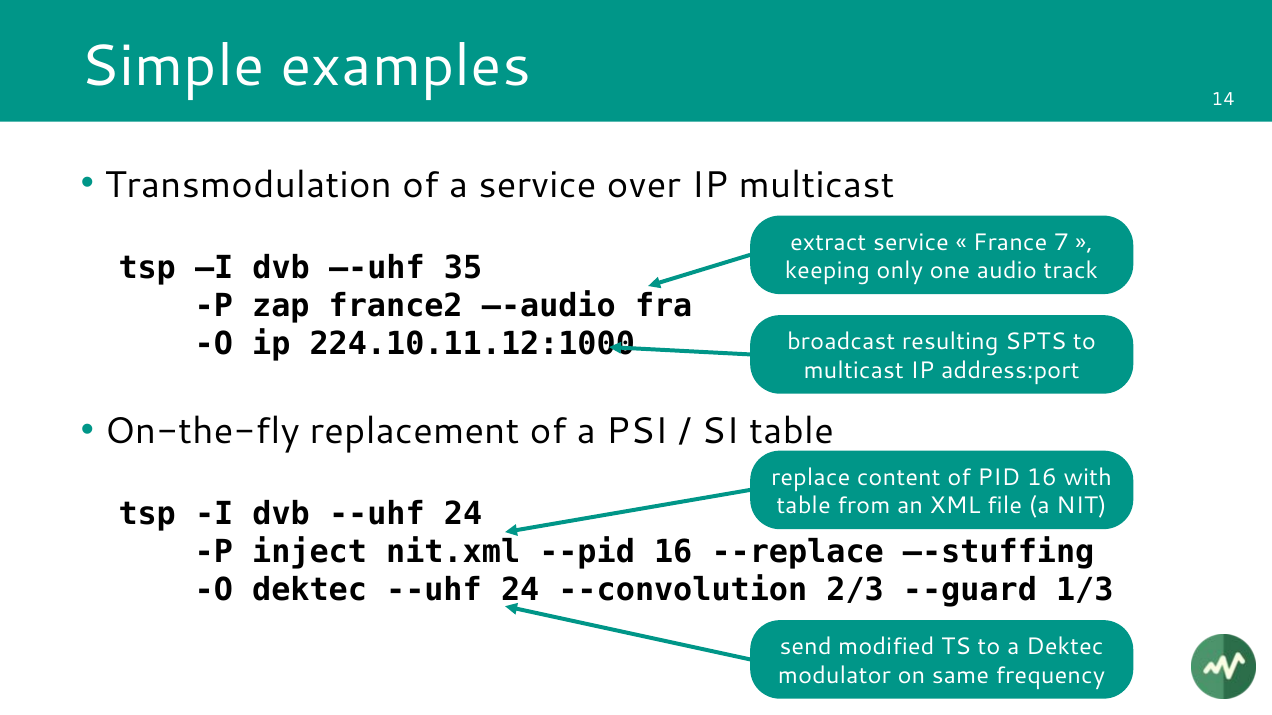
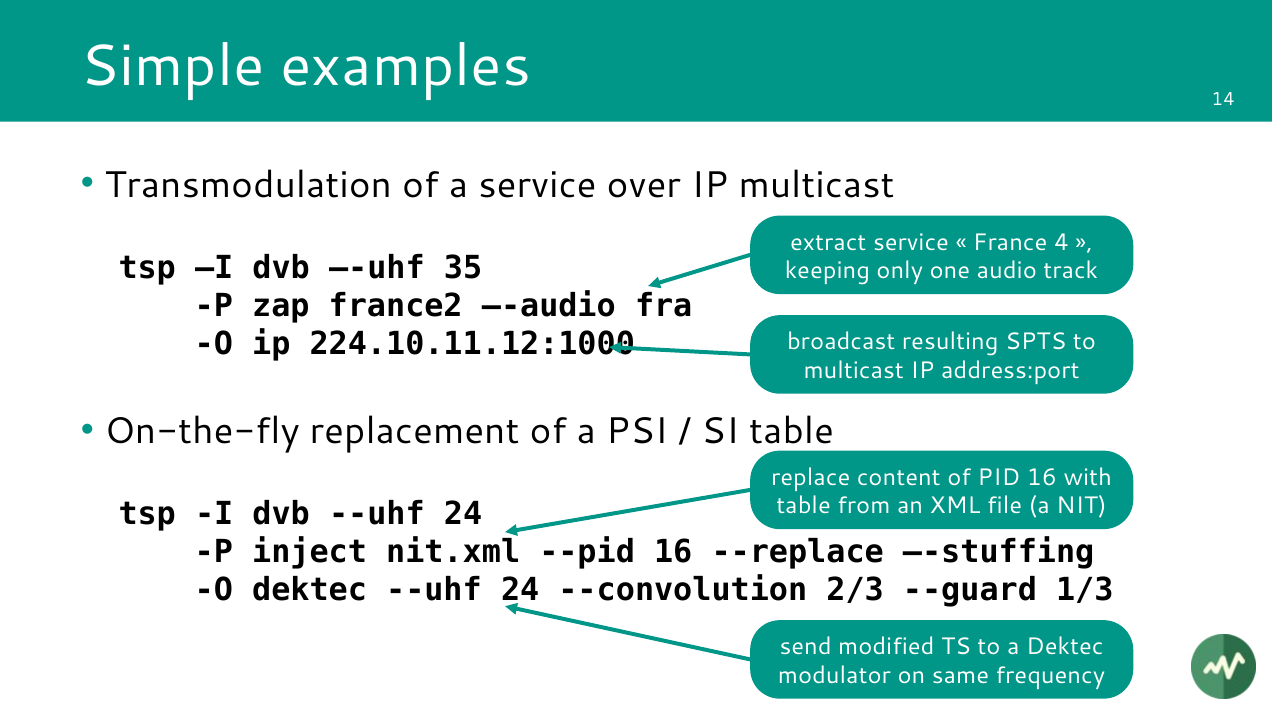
7: 7 -> 4 (1061, 242)
